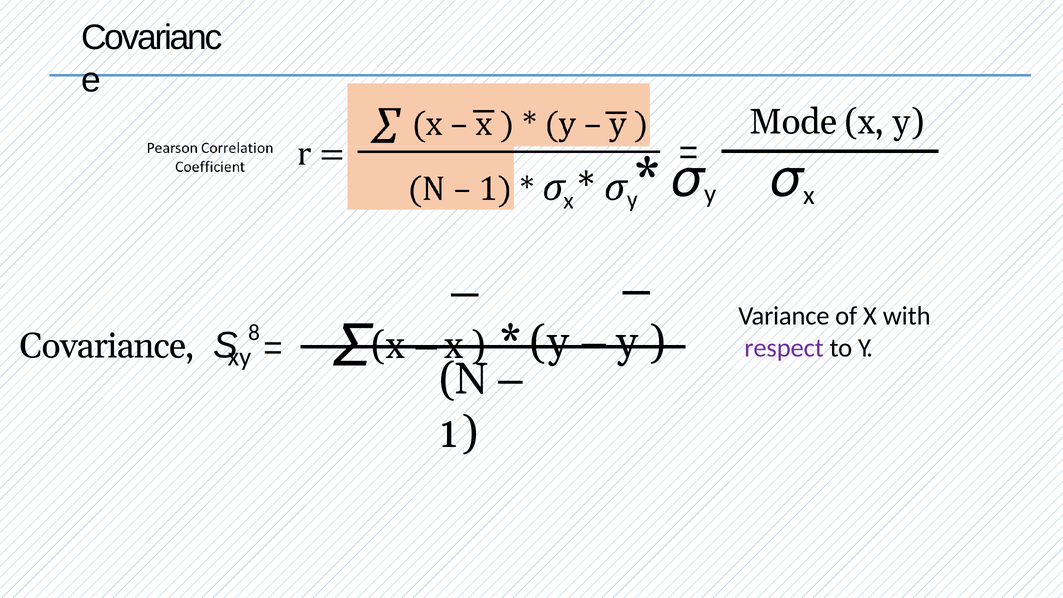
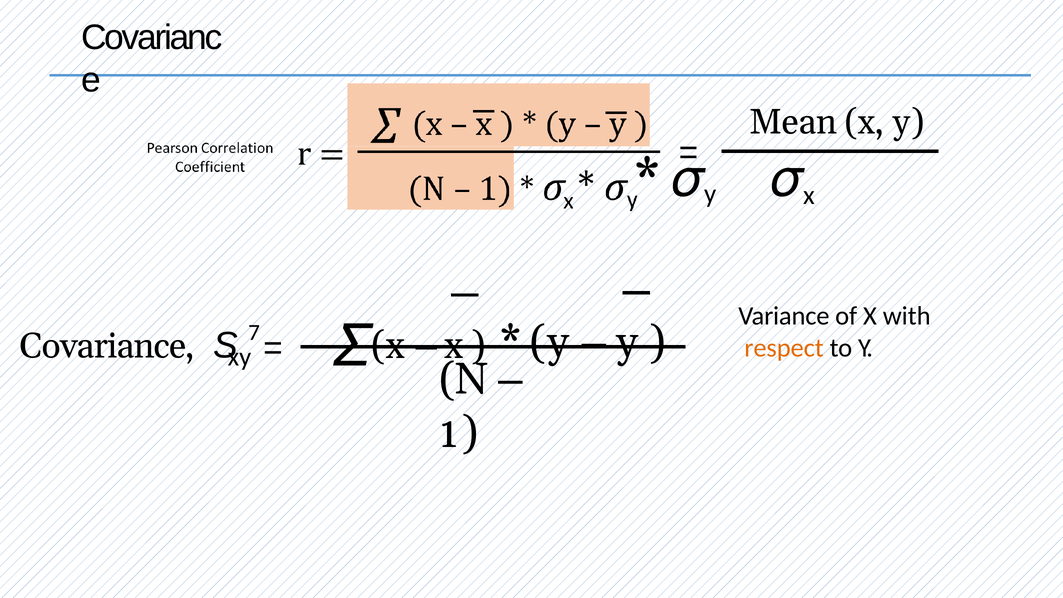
Mode: Mode -> Mean (793, 122)
8: 8 -> 7 (254, 333)
respect colour: purple -> orange (784, 348)
